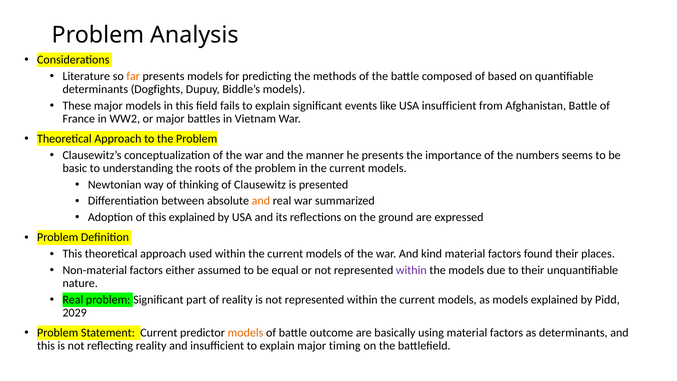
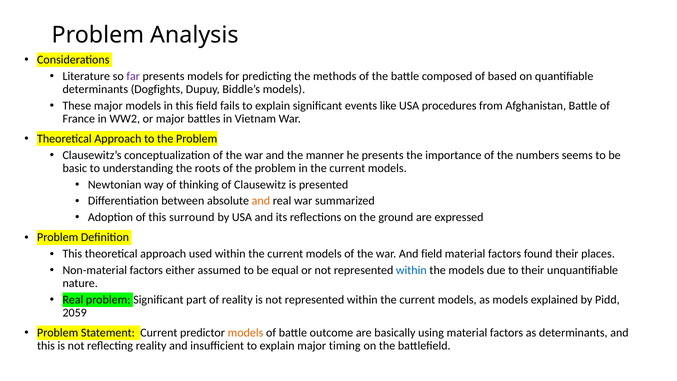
far colour: orange -> purple (133, 76)
USA insufficient: insufficient -> procedures (449, 106)
this explained: explained -> surround (192, 217)
And kind: kind -> field (432, 254)
within colour: purple -> blue (411, 270)
2029: 2029 -> 2059 (75, 313)
